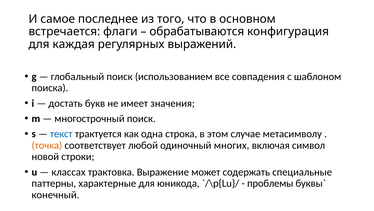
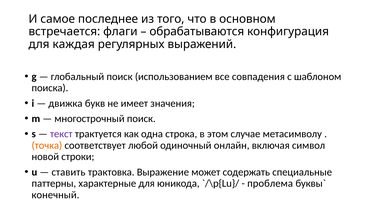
достать: достать -> движка (65, 103)
текст colour: blue -> purple (61, 134)
многих: многих -> онлайн (232, 145)
классах: классах -> ставить (68, 172)
проблемы: проблемы -> проблема (270, 183)
